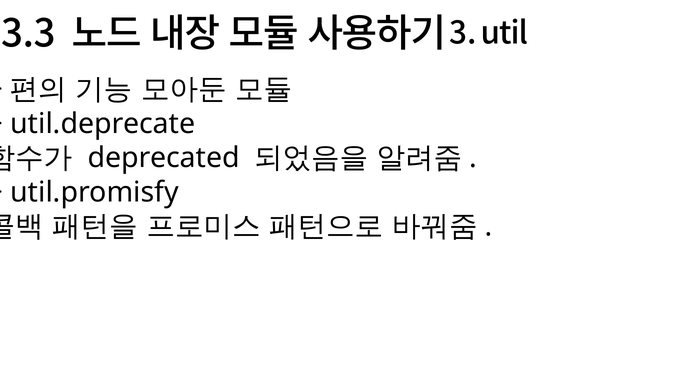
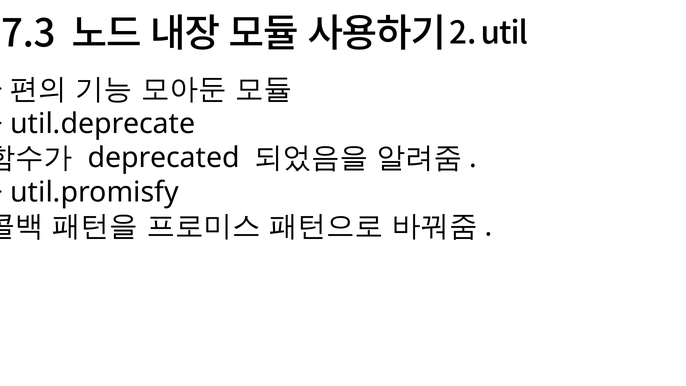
3.3: 3.3 -> 7.3 (29, 34)
3: 3 -> 2 (463, 33)
